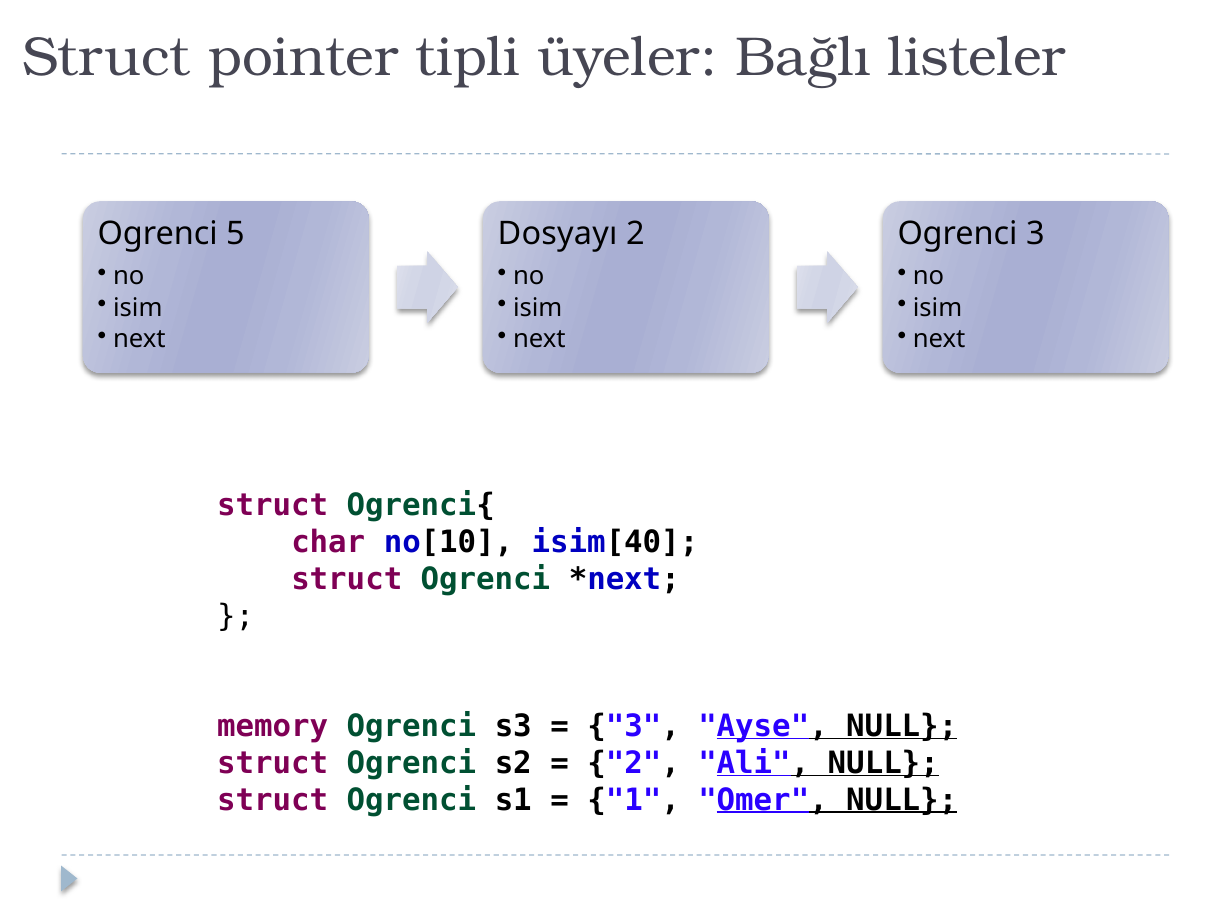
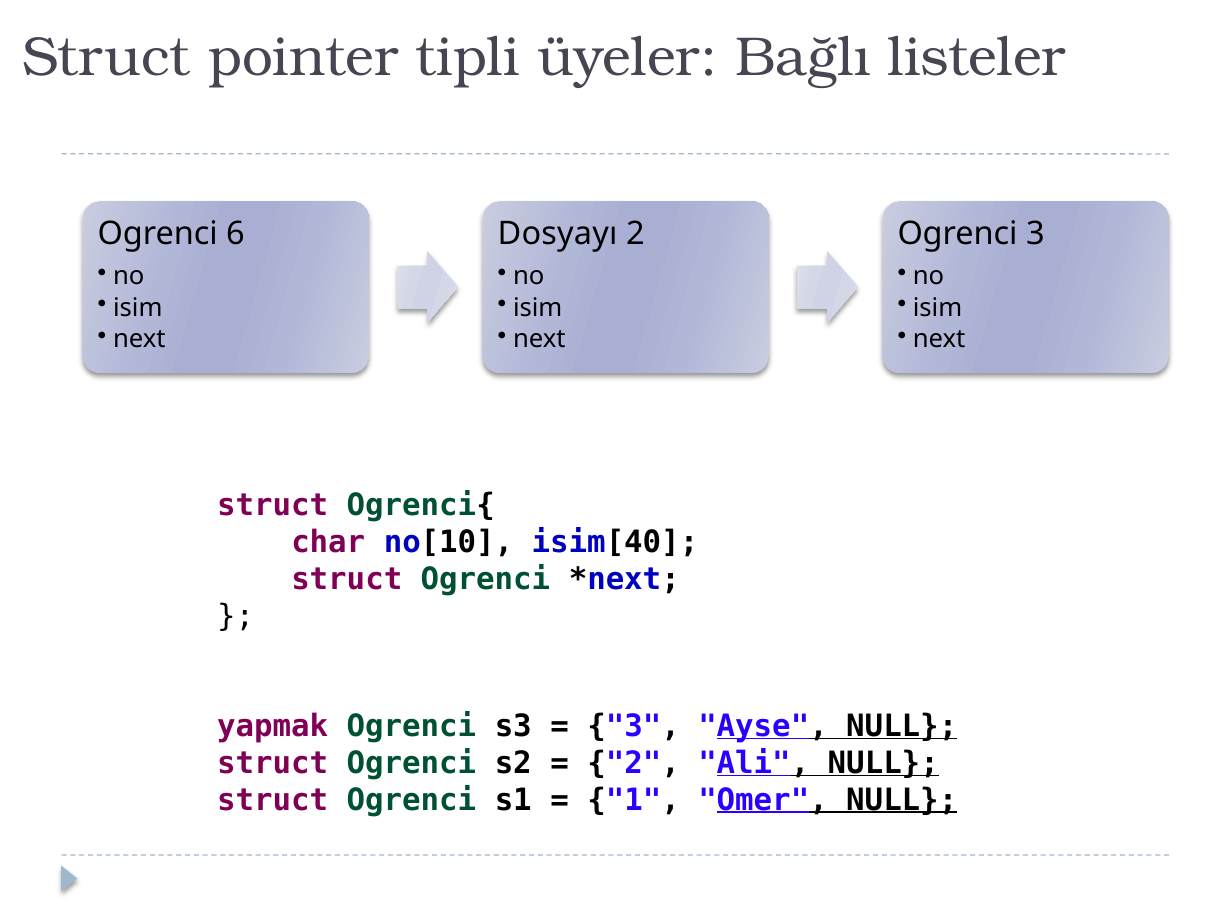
5: 5 -> 6 (236, 234)
memory: memory -> yapmak (273, 727)
